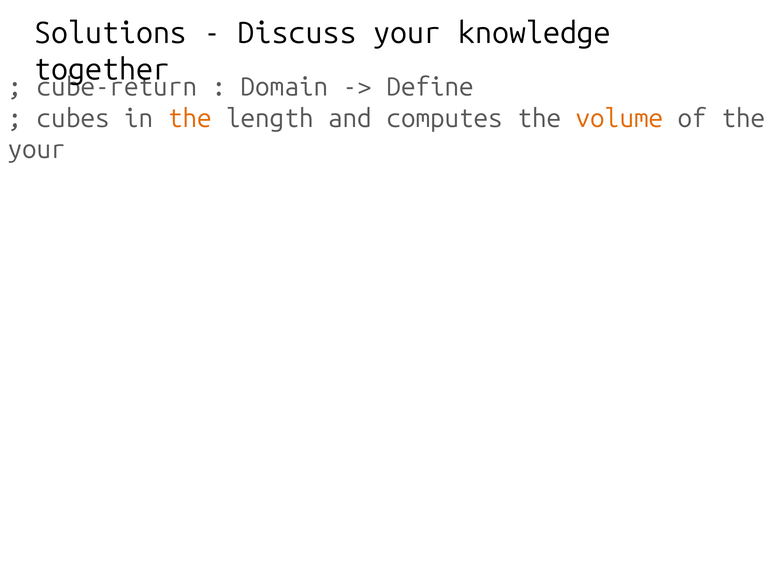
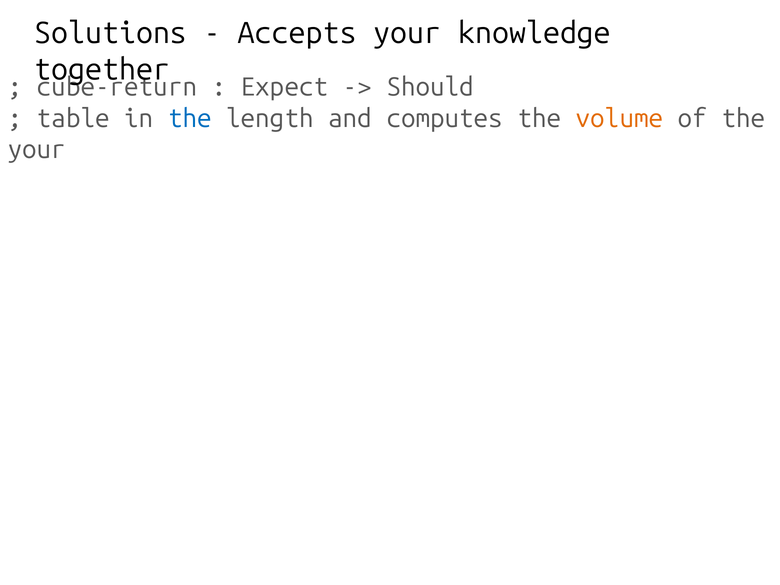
Discuss: Discuss -> Accepts (297, 33)
Domain: Domain -> Expect (285, 87)
Define: Define -> Should (430, 87)
cubes: cubes -> table (73, 118)
the colour: orange -> blue (190, 118)
